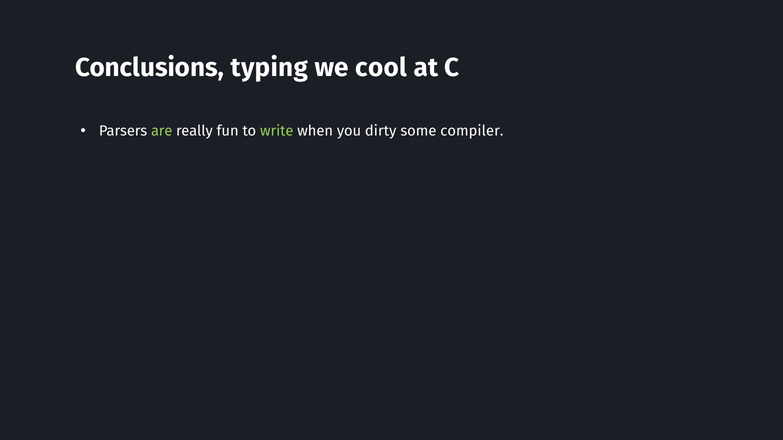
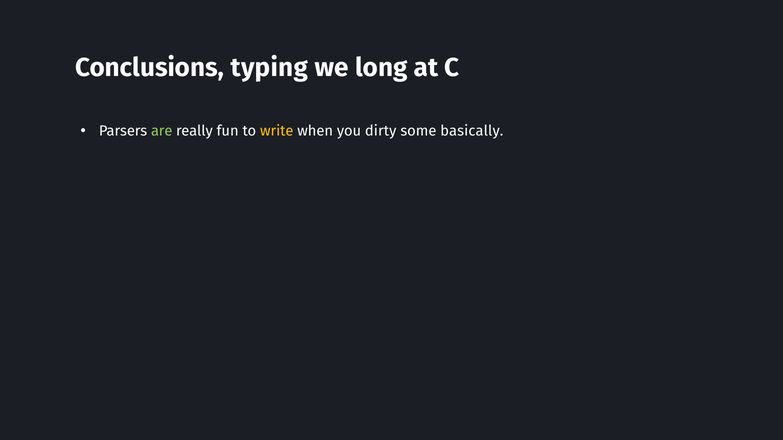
cool: cool -> long (381, 68)
write colour: light green -> yellow (277, 131)
compiler: compiler -> basically (472, 131)
